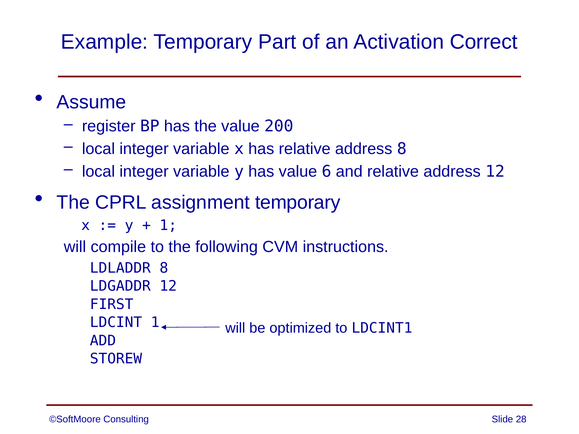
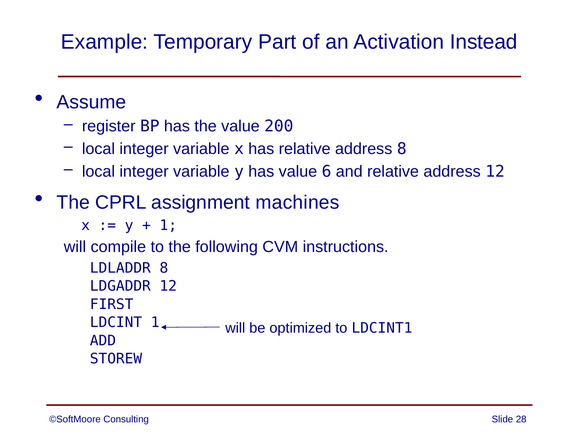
Correct: Correct -> Instead (484, 42)
assignment temporary: temporary -> machines (298, 203)
